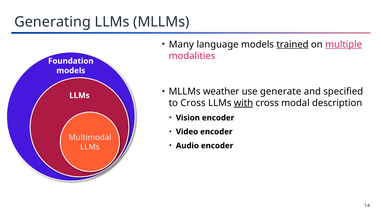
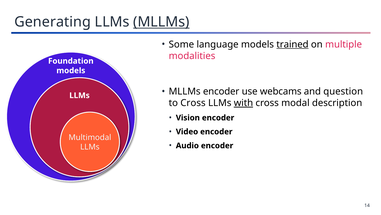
MLLMs underline: none -> present (161, 22)
Many: Many -> Some (181, 44)
multiple underline: present -> none (344, 44)
MLLMs weather: weather -> encoder (221, 91)
generate: generate -> webcams (281, 91)
specified: specified -> question (343, 91)
